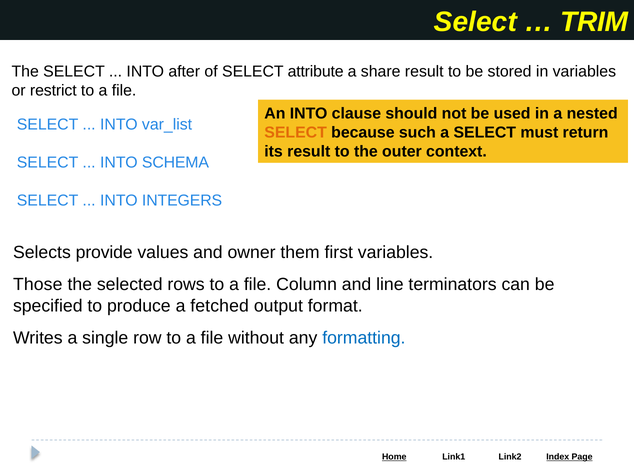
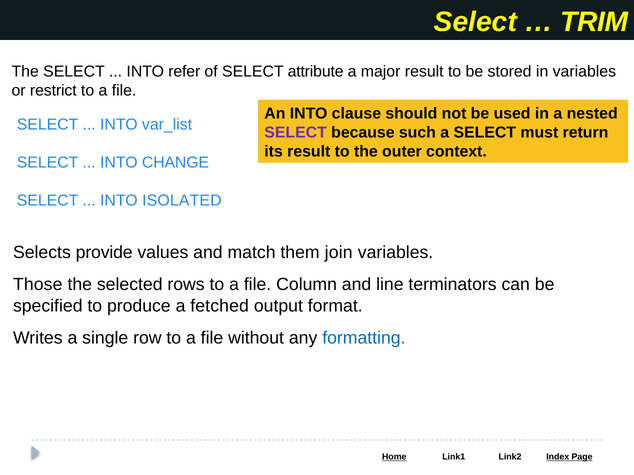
after: after -> refer (184, 72)
share: share -> major (381, 72)
SELECT colour: orange -> purple (296, 133)
SCHEMA: SCHEMA -> CHANGE (175, 163)
INTEGERS: INTEGERS -> ISOLATED (182, 201)
owner: owner -> match (252, 253)
first: first -> join (339, 253)
